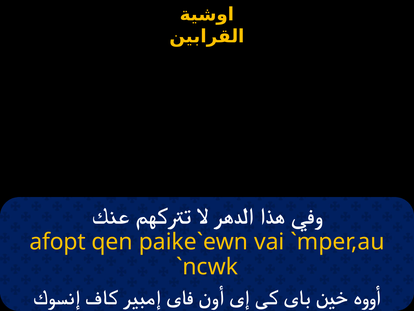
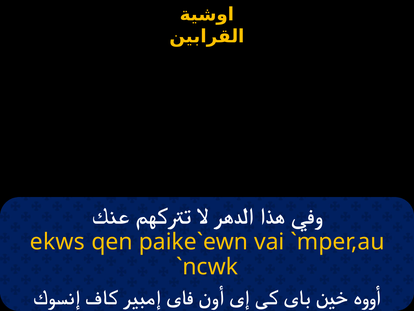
afopt: afopt -> ekws (57, 241)
